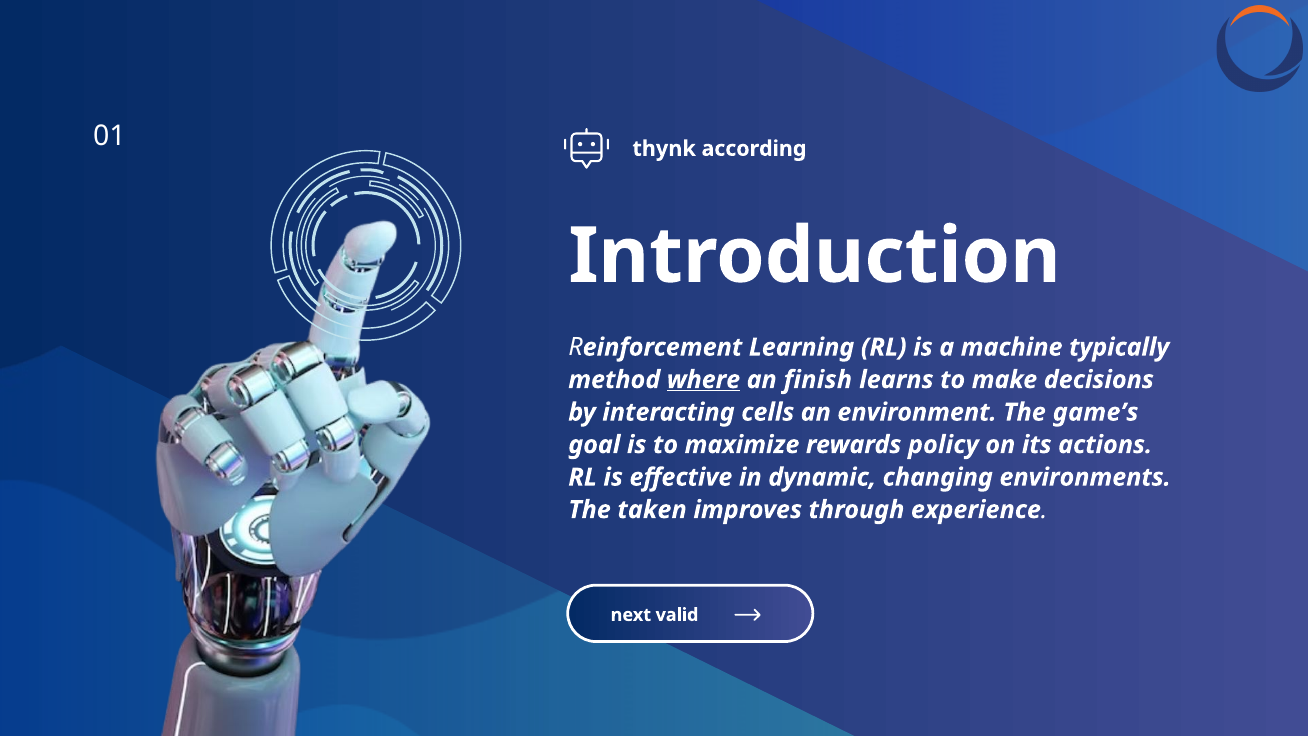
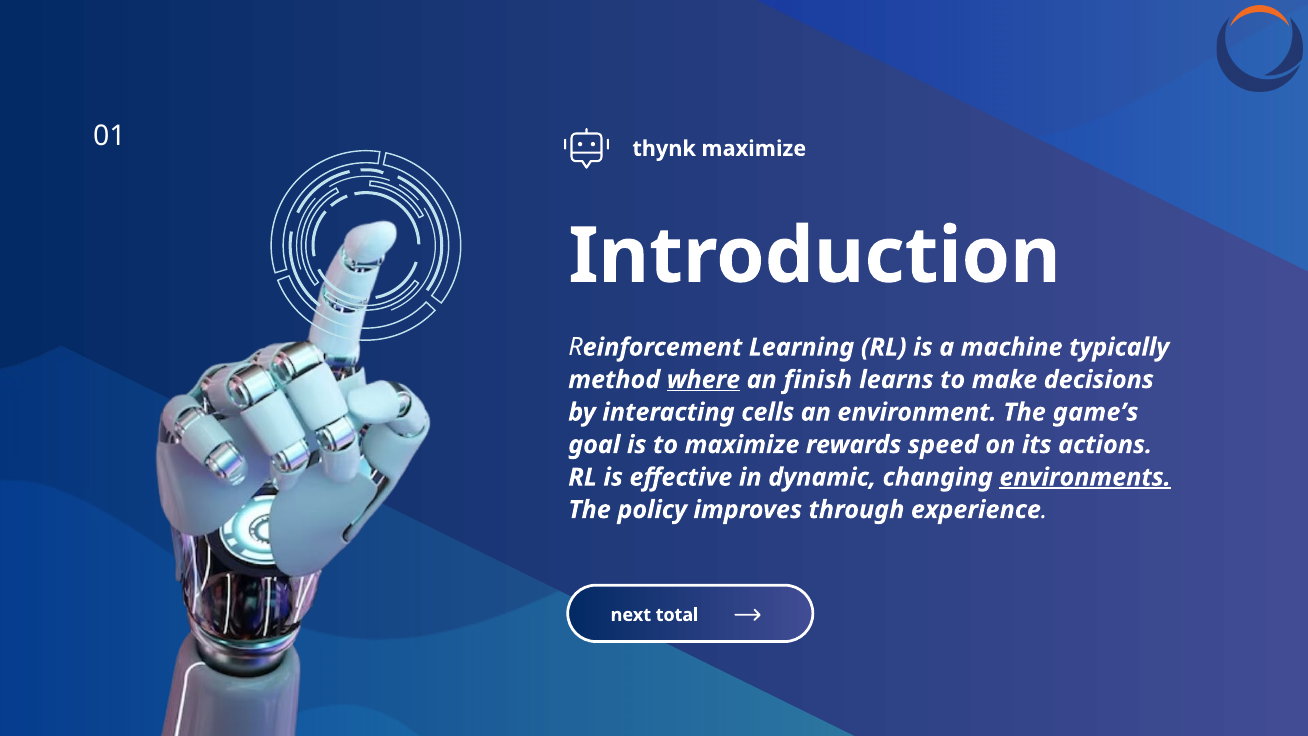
thynk according: according -> maximize (754, 149)
policy: policy -> speed (943, 445)
environments underline: none -> present (1085, 477)
taken: taken -> policy (652, 510)
valid: valid -> total (677, 615)
